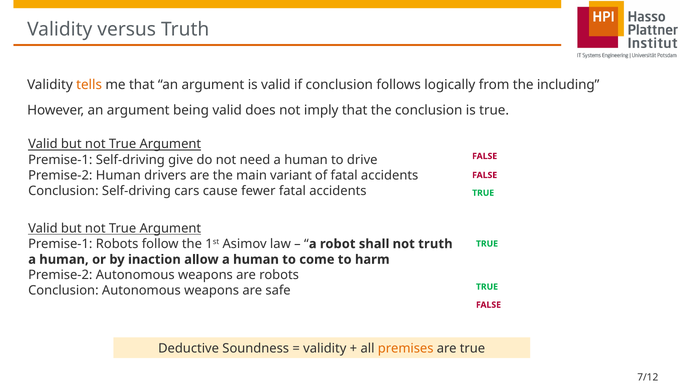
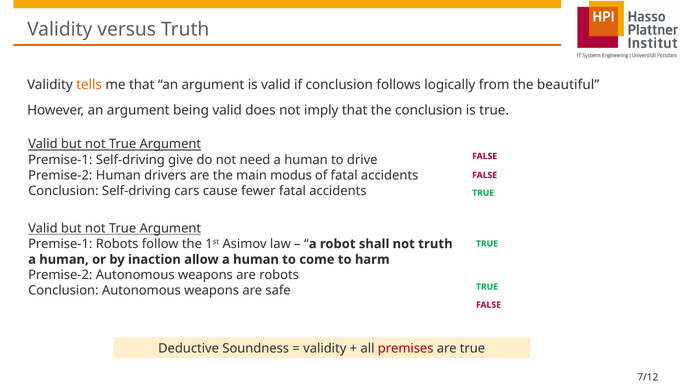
including: including -> beautiful (568, 85)
variant: variant -> modus (291, 175)
premises colour: orange -> red (406, 348)
